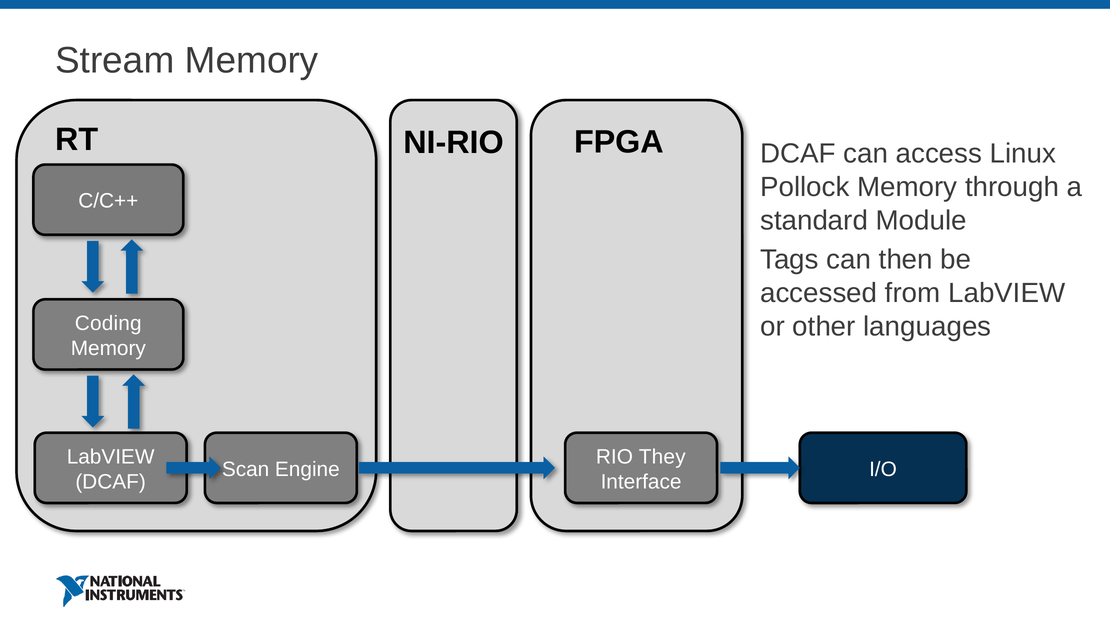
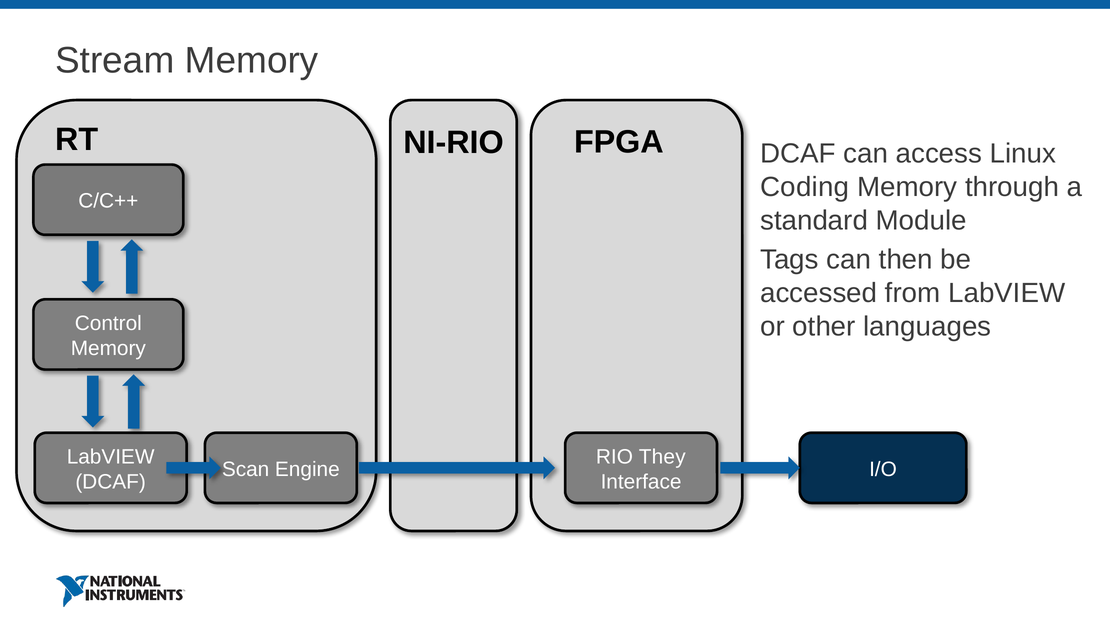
Pollock: Pollock -> Coding (805, 187)
Coding: Coding -> Control (108, 324)
